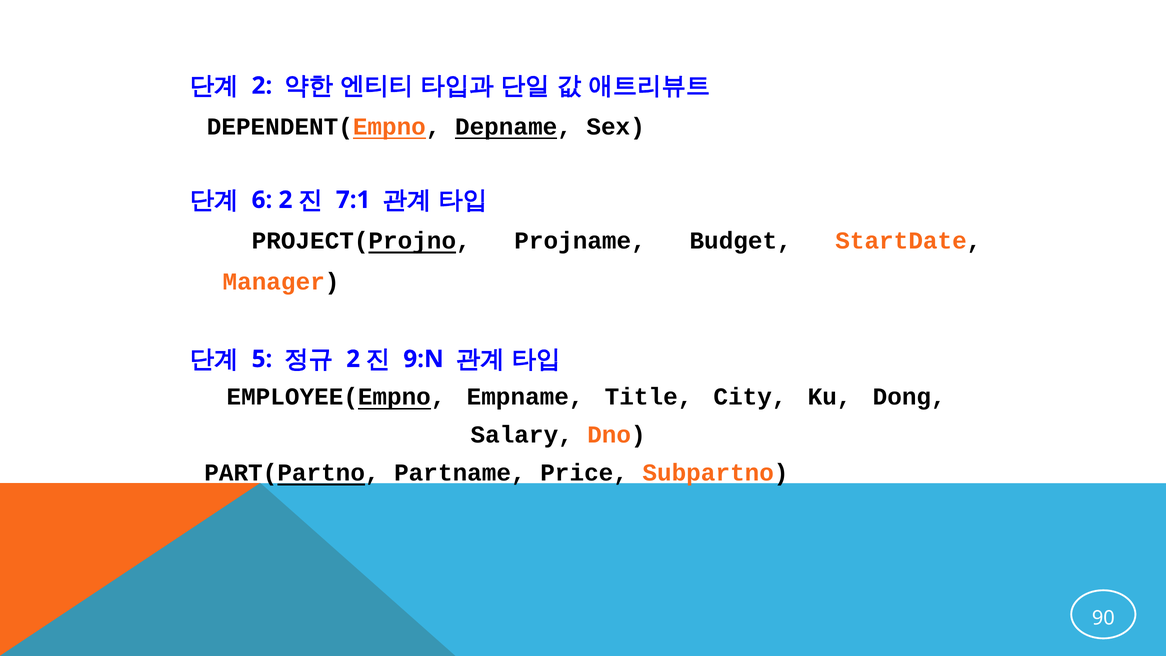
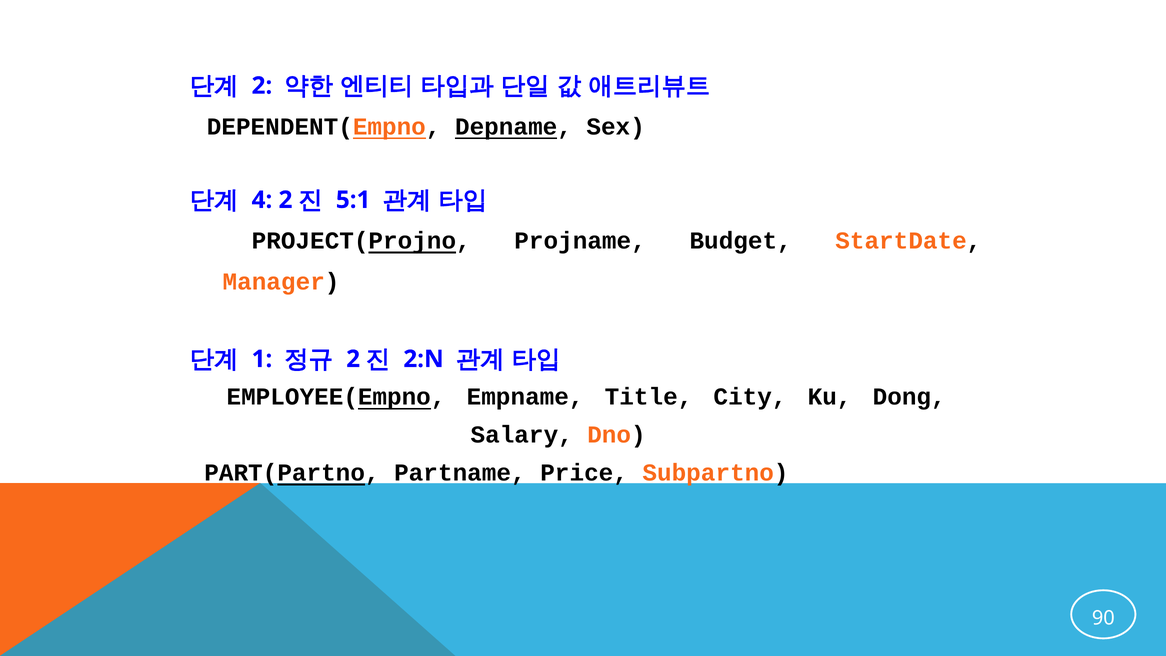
6: 6 -> 4 (262, 200)
7:1: 7:1 -> 5:1 (353, 200)
5: 5 -> 1 (262, 359)
9:N: 9:N -> 2:N (424, 359)
